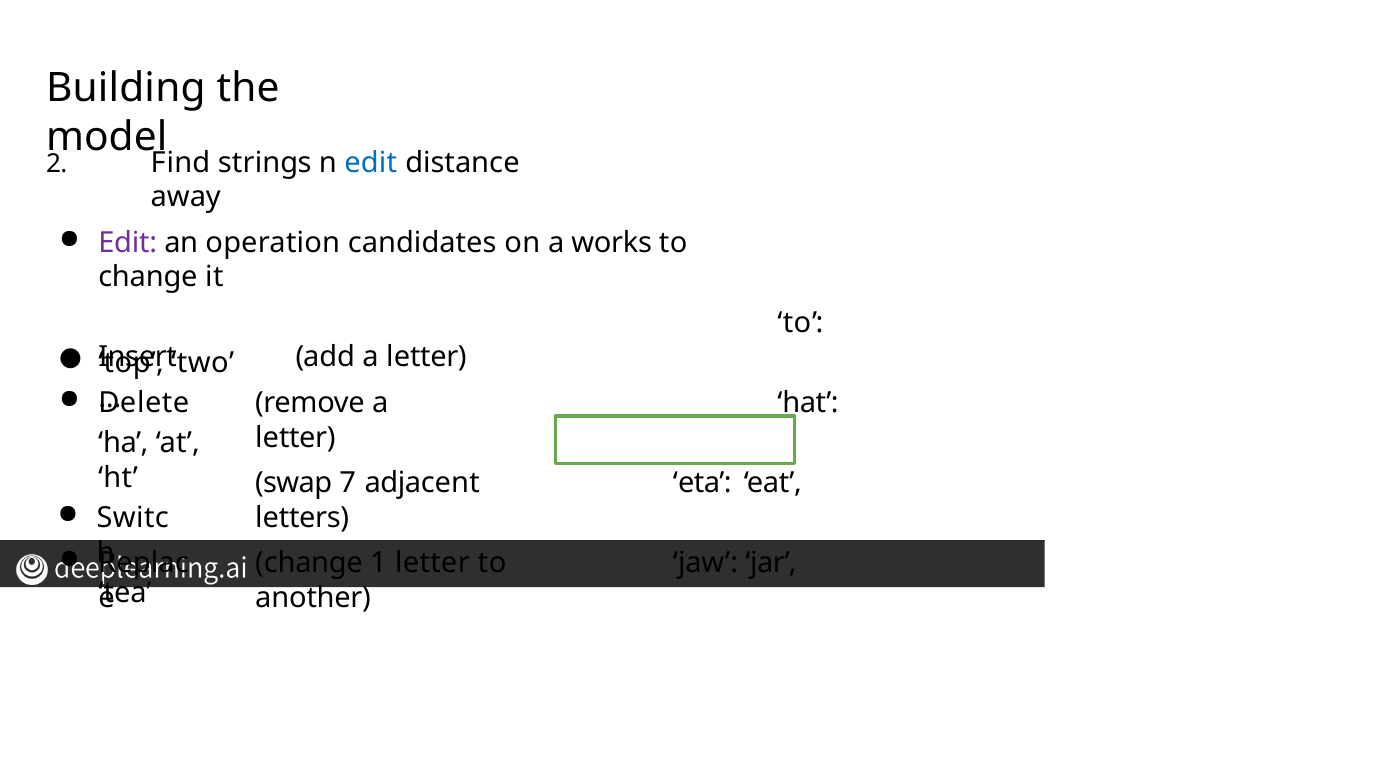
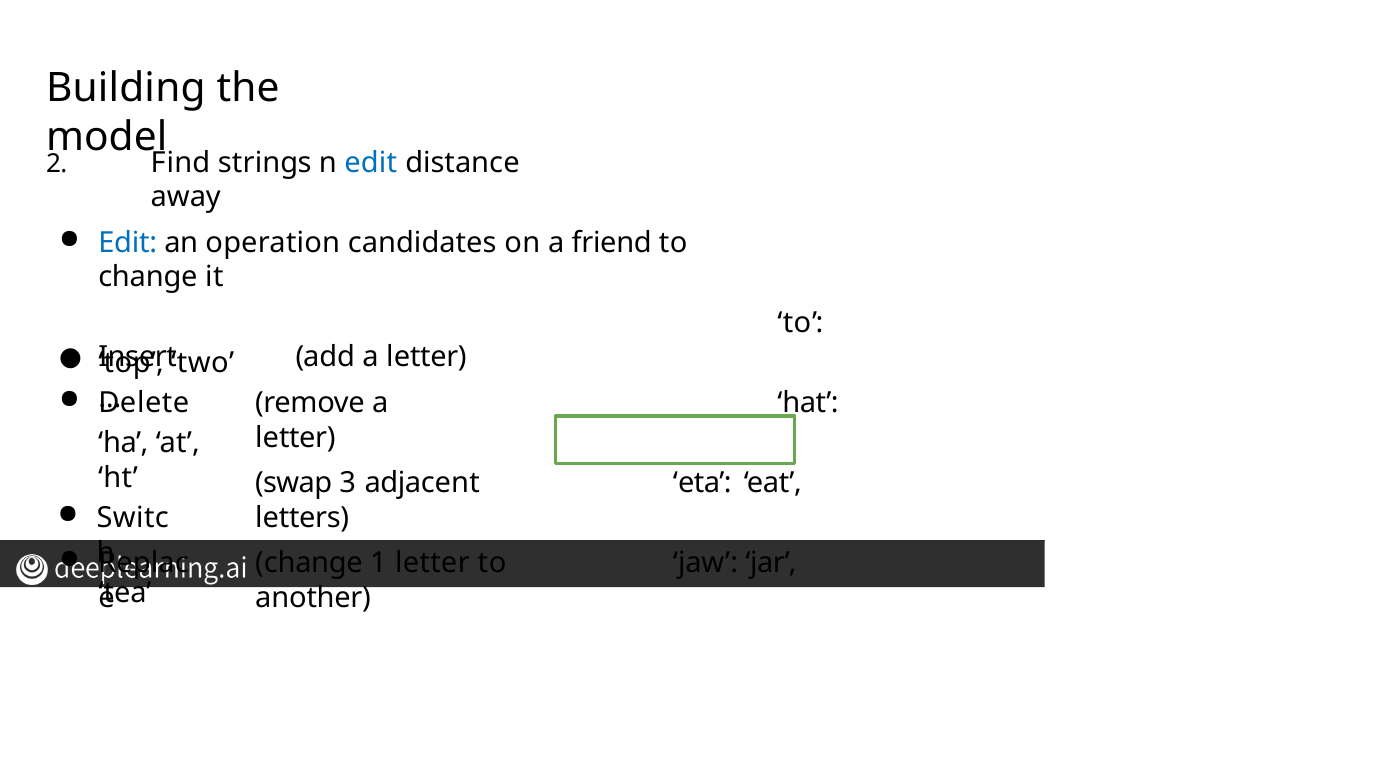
Edit colour: purple -> blue (128, 243)
works: works -> friend (612, 243)
7: 7 -> 3 (348, 483)
